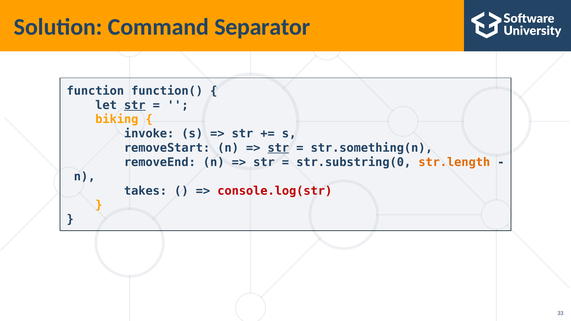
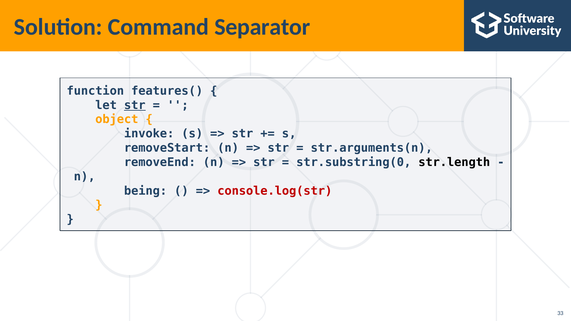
function(: function( -> features( (167, 91)
biking: biking -> object (117, 119)
str underline: present -> none (278, 148)
str.something(n: str.something(n -> str.arguments(n (372, 148)
str.length colour: orange -> black (454, 162)
takes: takes -> being (146, 191)
